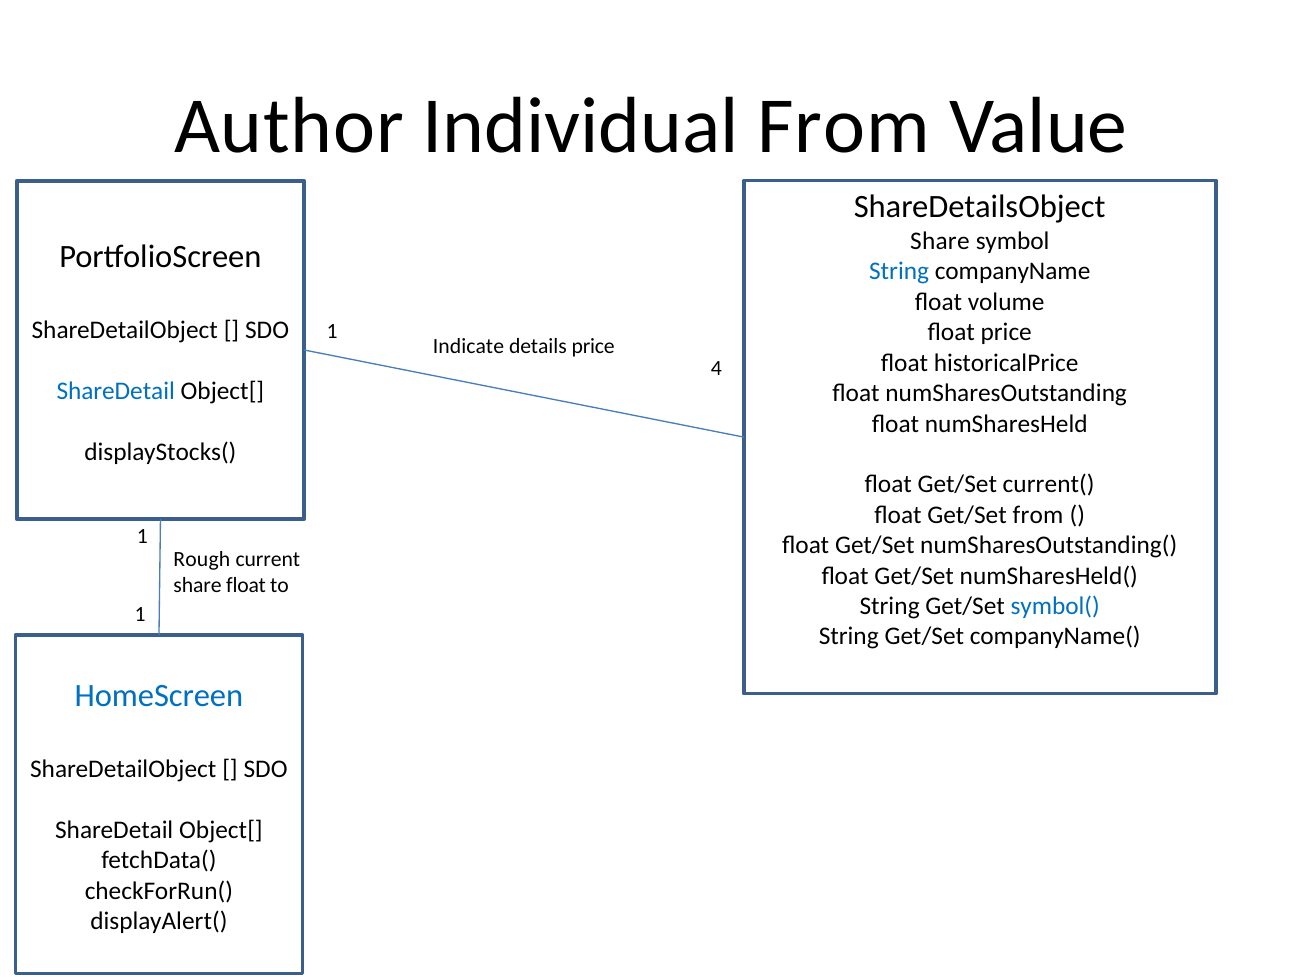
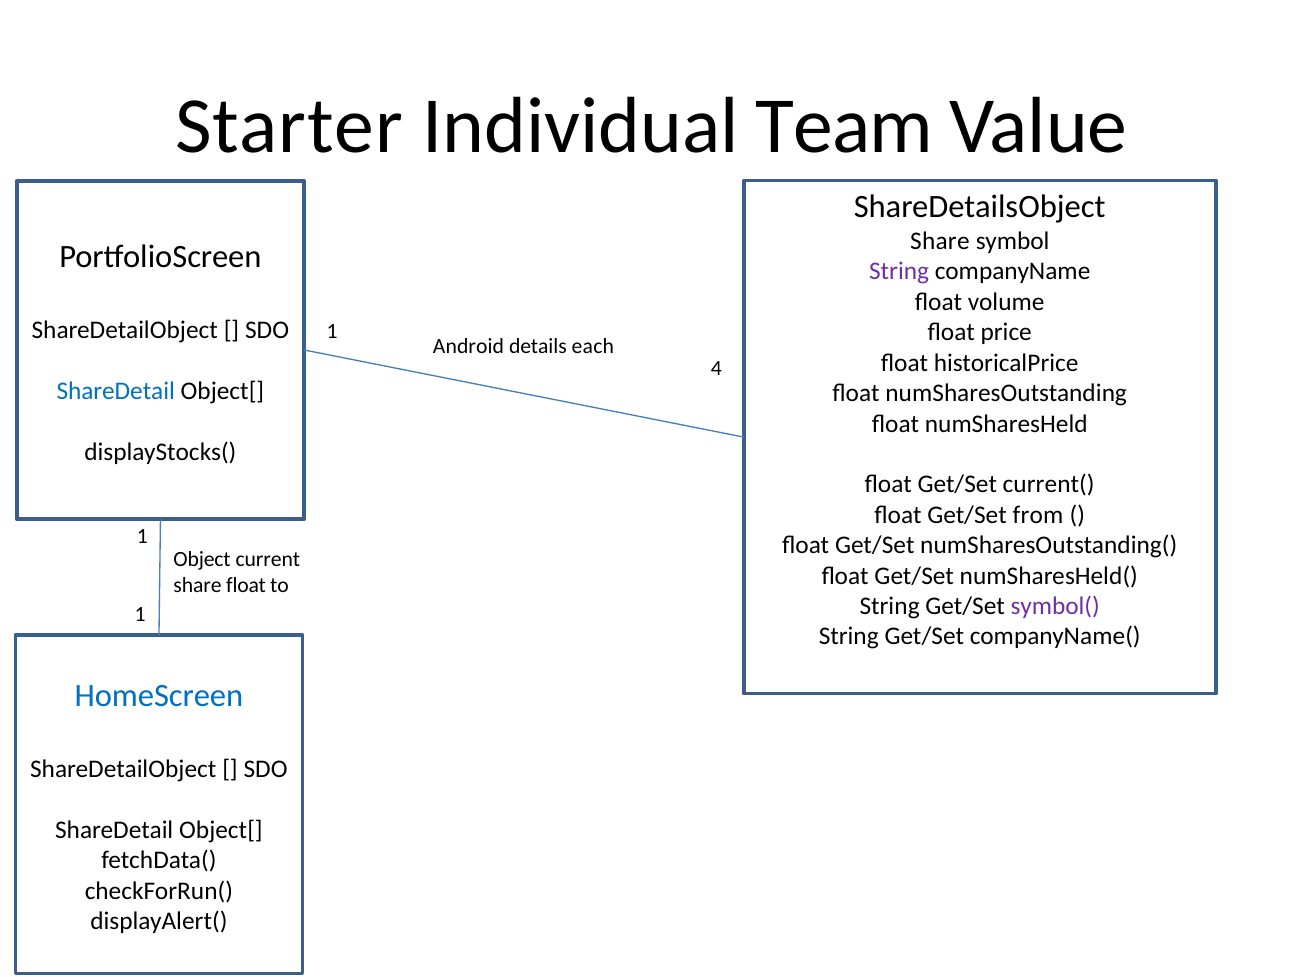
Author: Author -> Starter (289, 126)
Individual From: From -> Team (844, 126)
String colour: blue -> purple (899, 272)
Indicate: Indicate -> Android (468, 346)
details price: price -> each (593, 346)
Rough: Rough -> Object (202, 559)
symbol( colour: blue -> purple (1055, 606)
